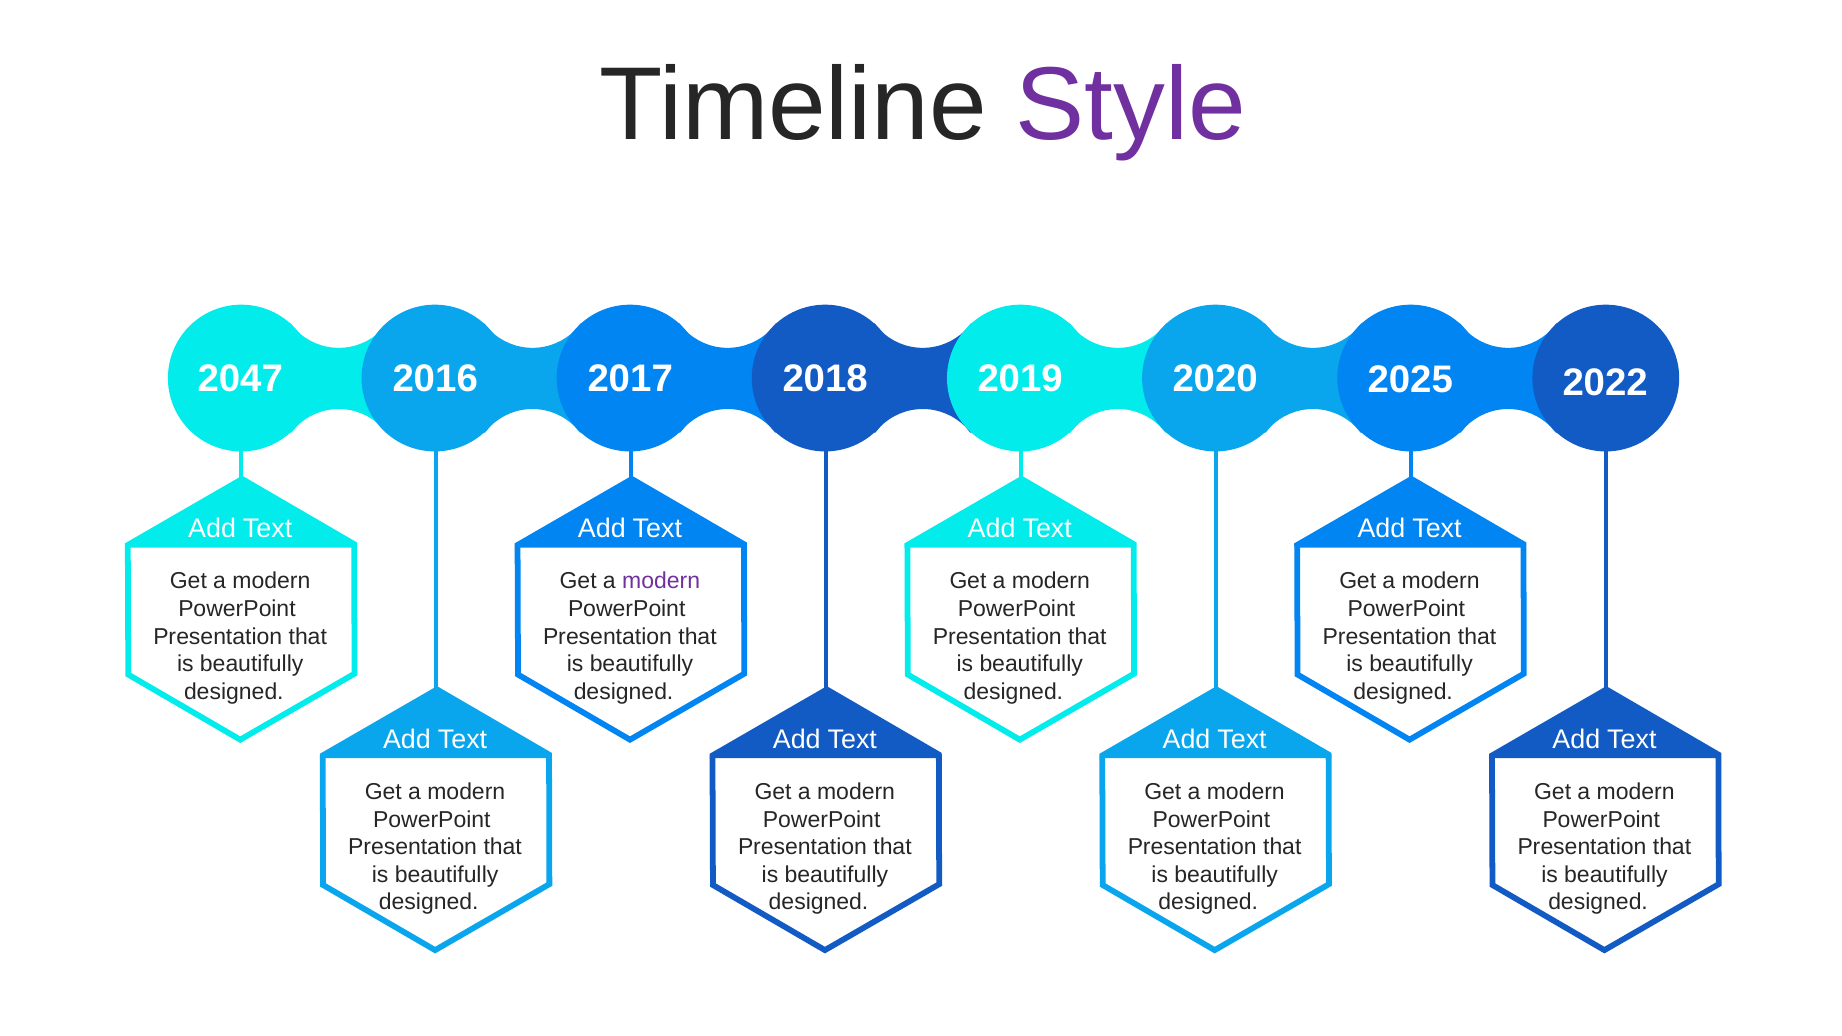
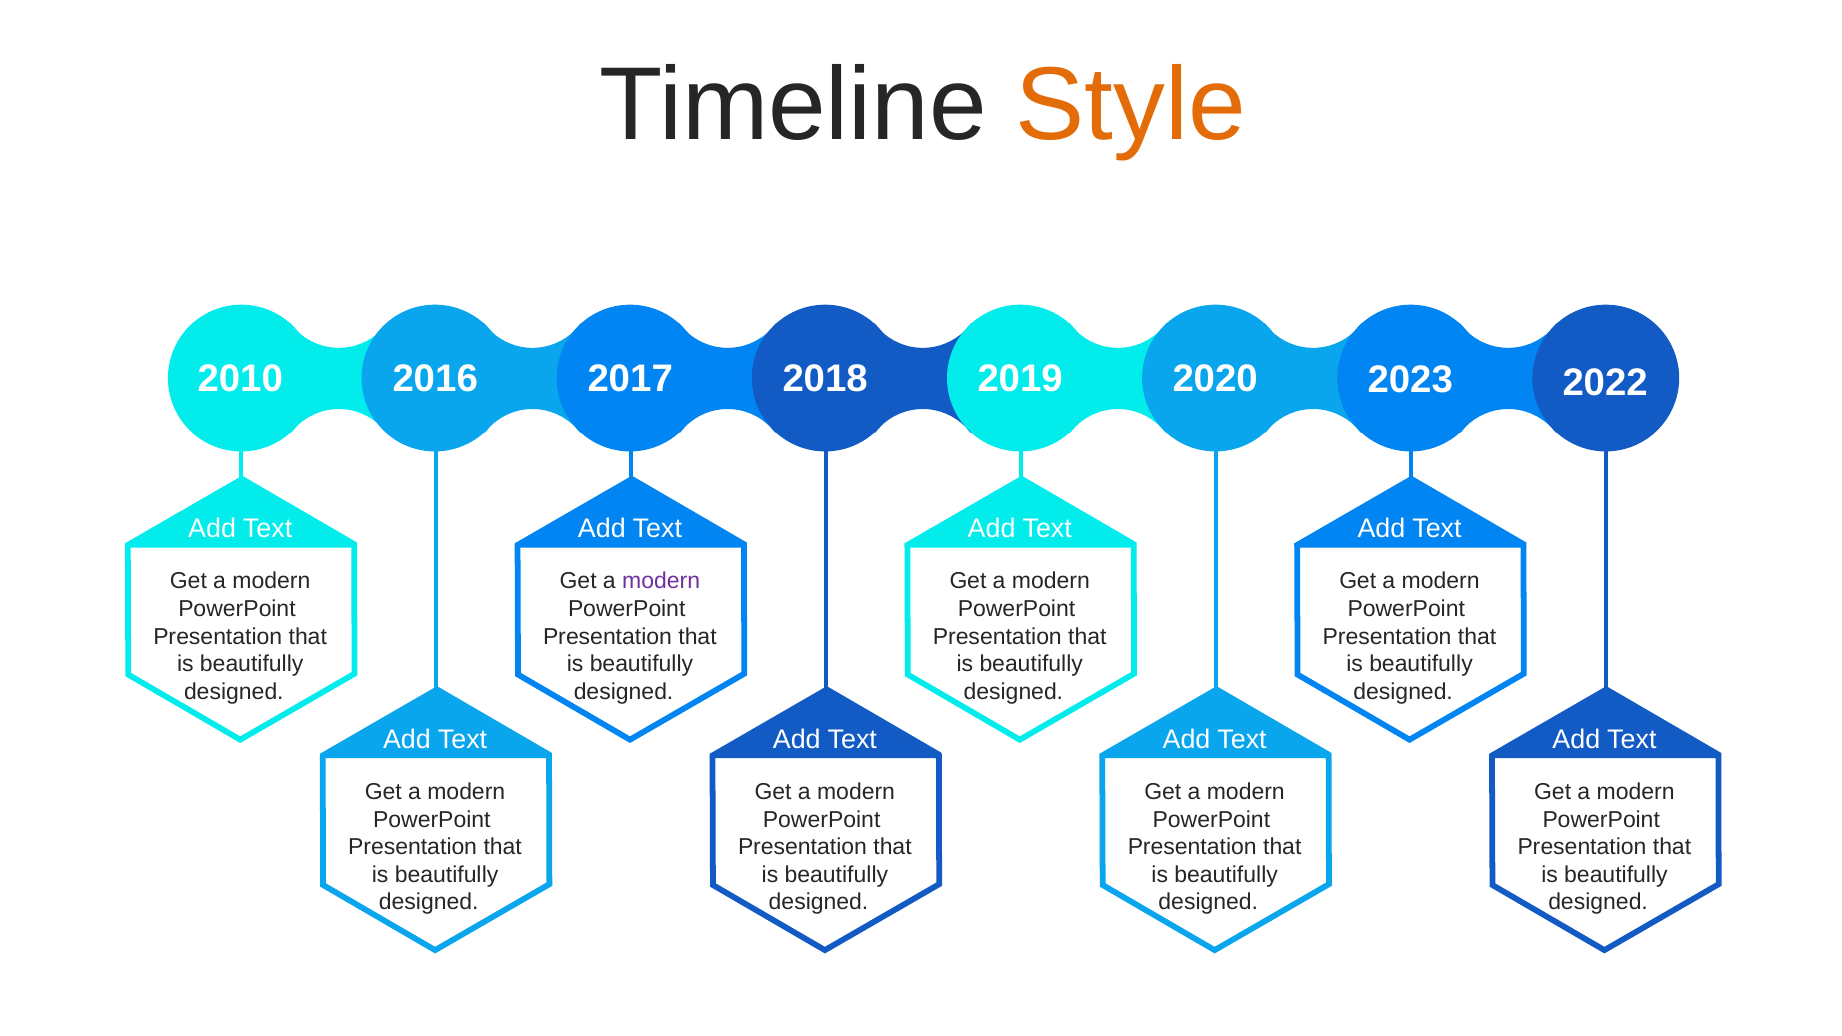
Style colour: purple -> orange (1131, 105)
2047: 2047 -> 2010 (240, 379)
2025: 2025 -> 2023 (1410, 380)
